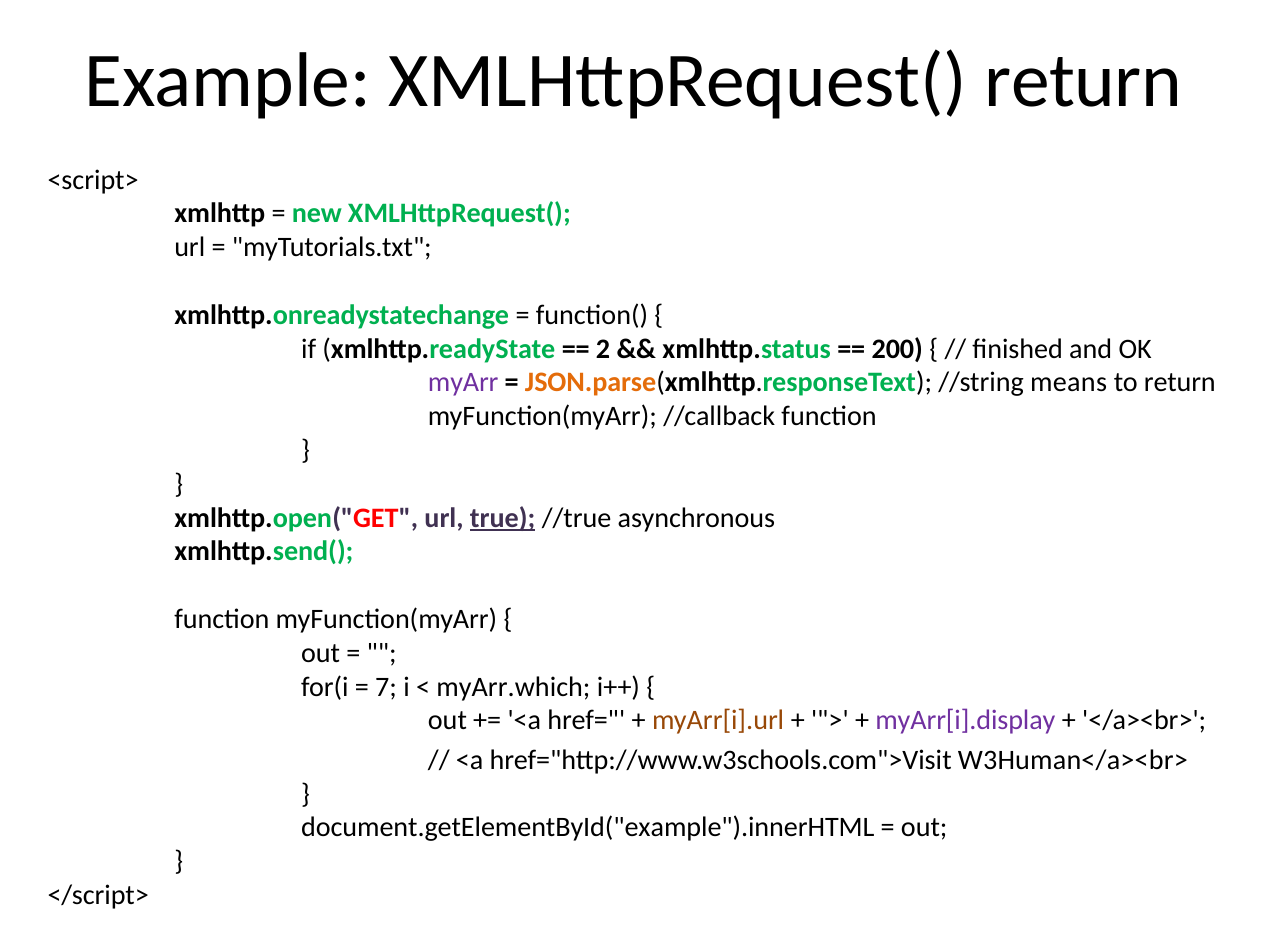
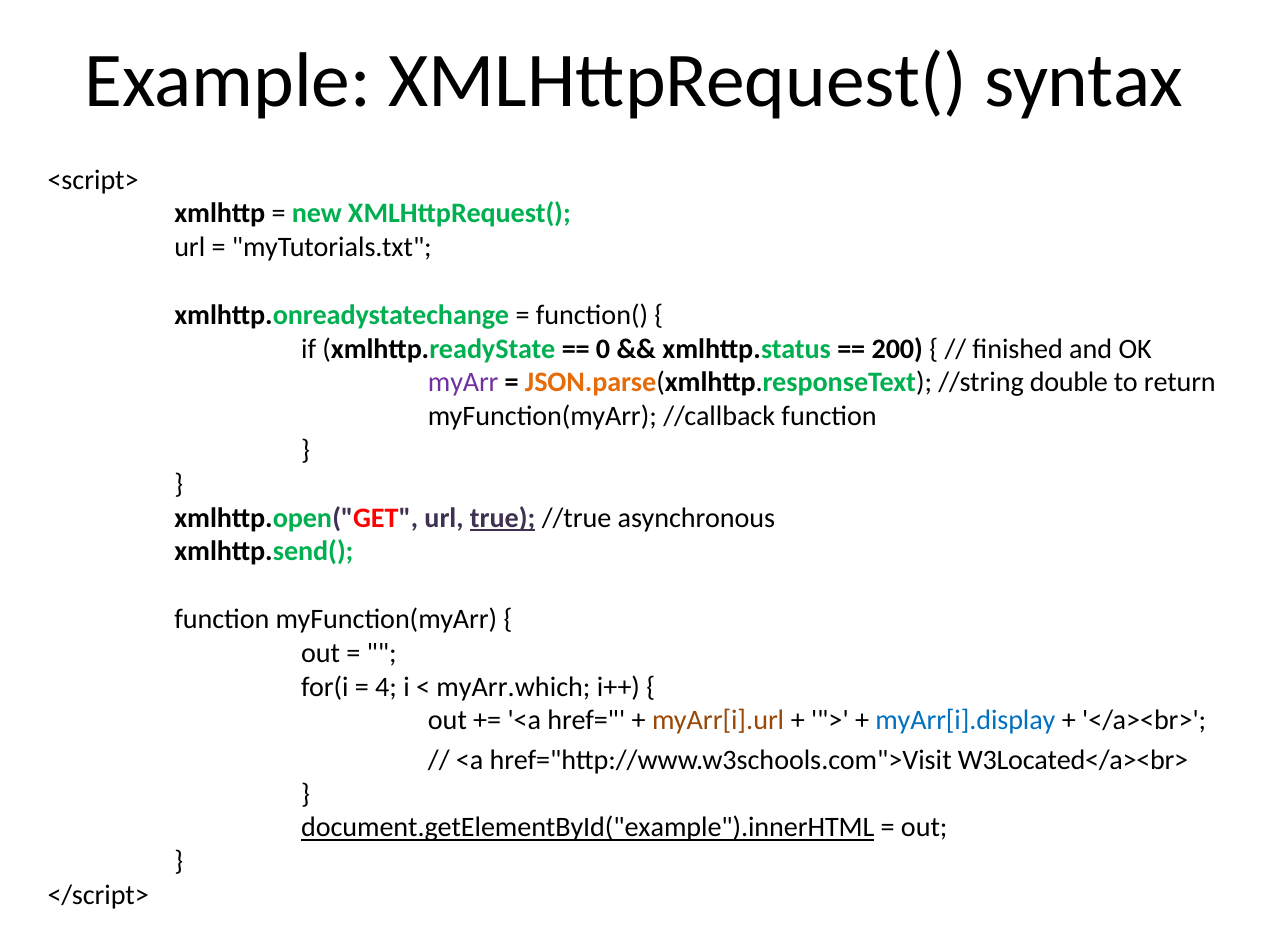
XMLHttpRequest( return: return -> syntax (1084, 81)
2: 2 -> 0 (603, 349)
means: means -> double (1069, 383)
7: 7 -> 4 (386, 687)
myArr[i].display colour: purple -> blue (965, 721)
W3Human</a><br>: W3Human</a><br> -> W3Located</a><br> (1073, 760)
document.getElementById("example").innerHTML underline: none -> present (588, 828)
